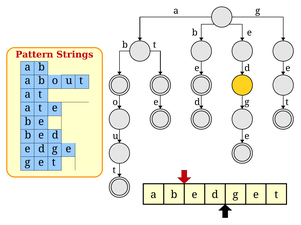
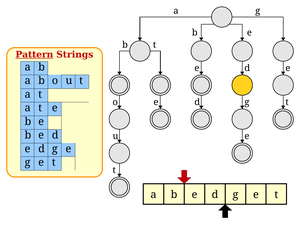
Pattern underline: none -> present (34, 55)
